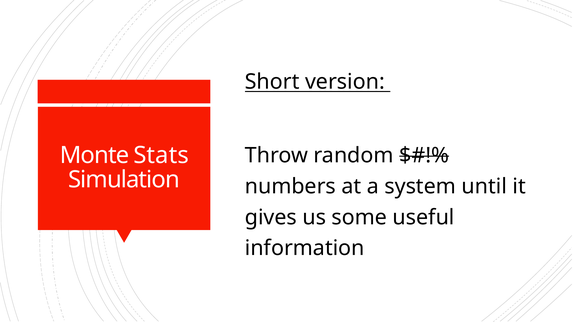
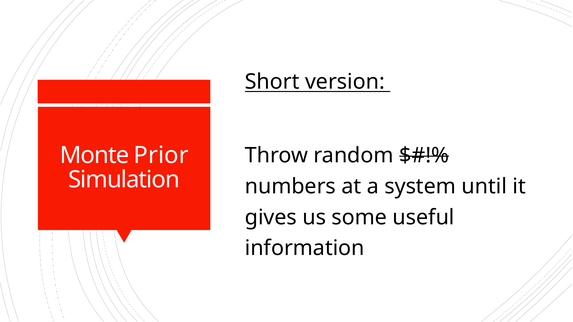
Stats: Stats -> Prior (161, 155)
